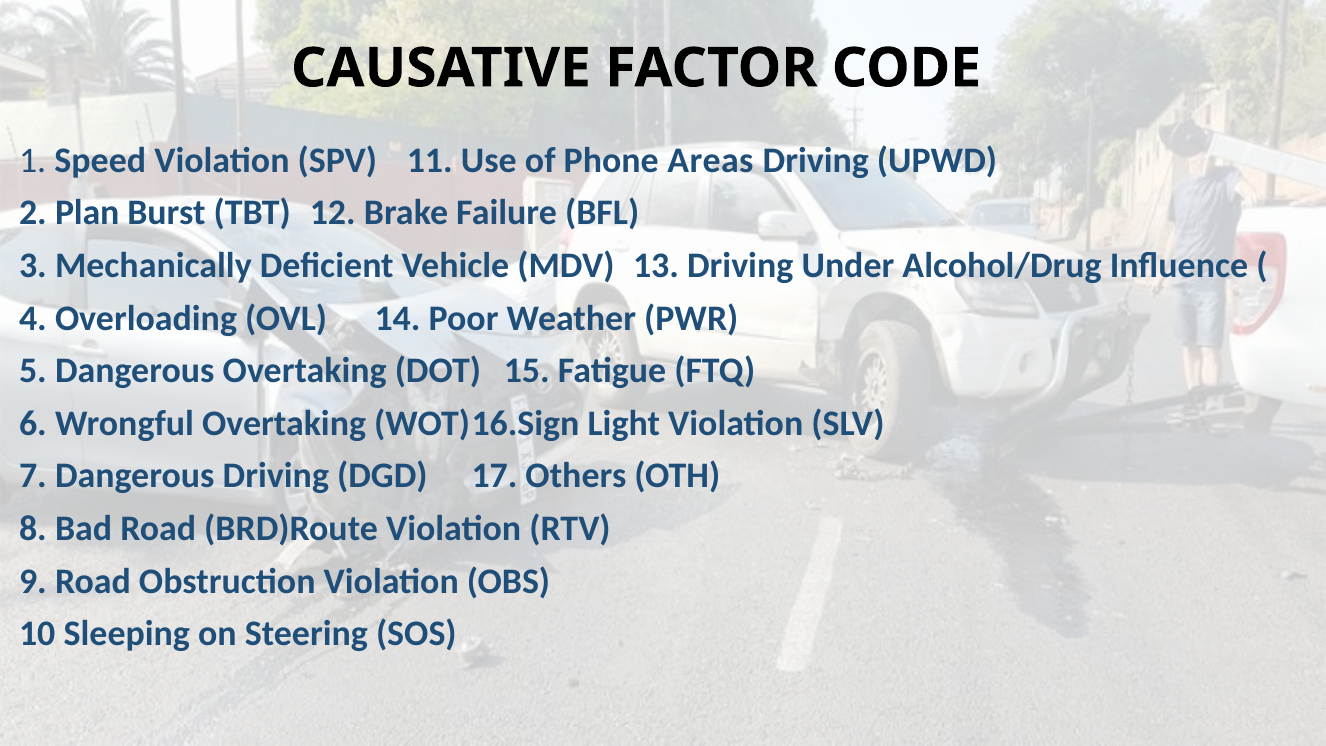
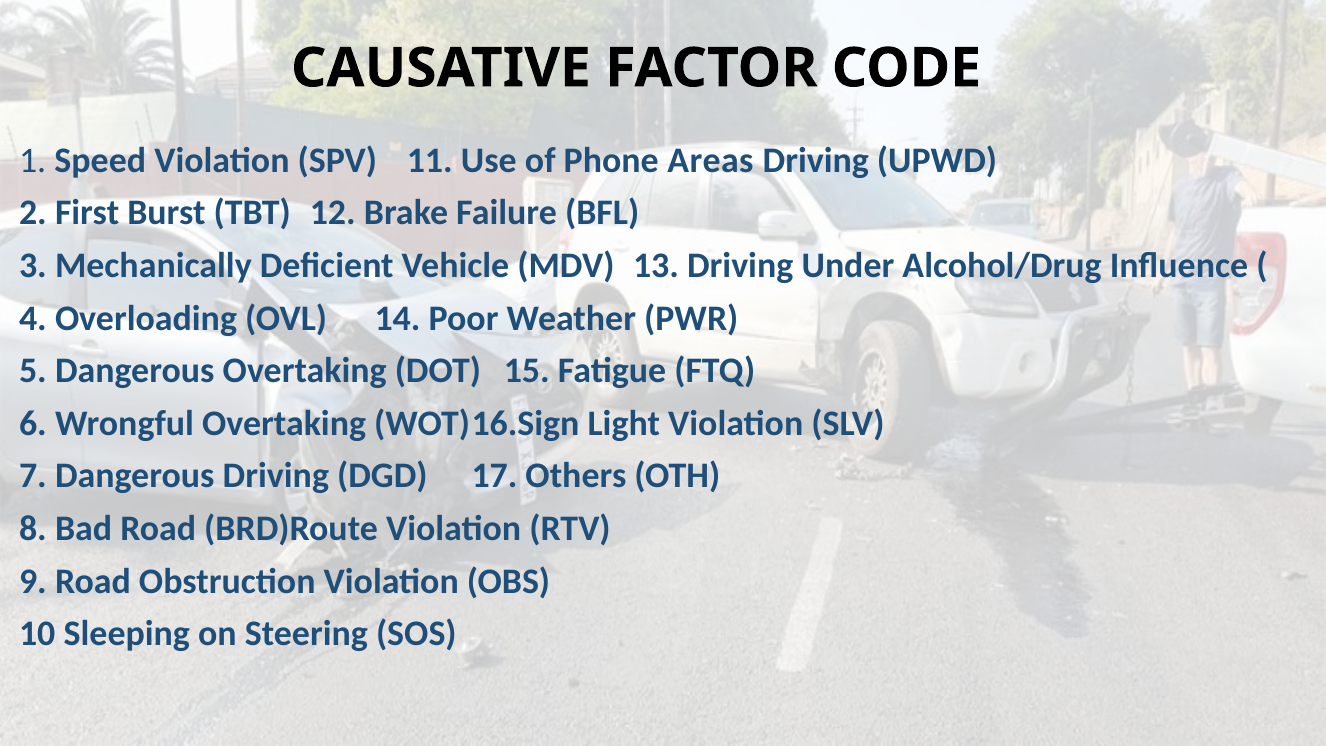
Plan: Plan -> First (87, 213)
